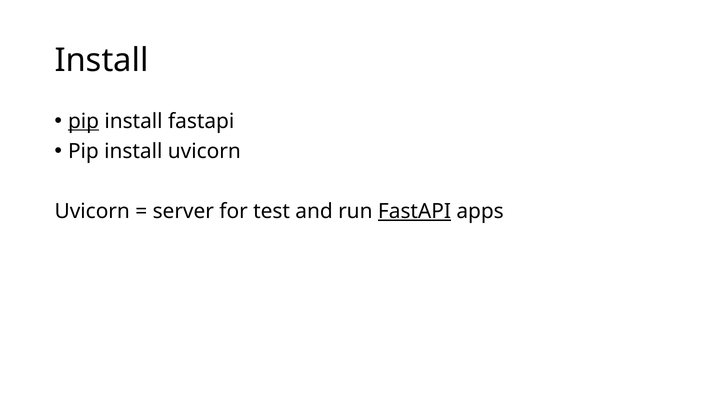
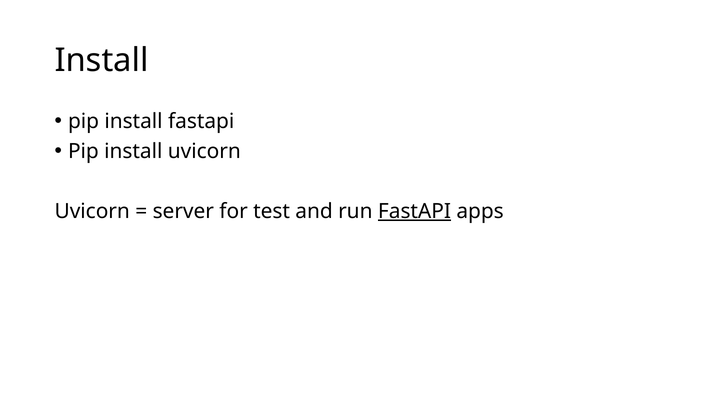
pip underline: present -> none (84, 121)
